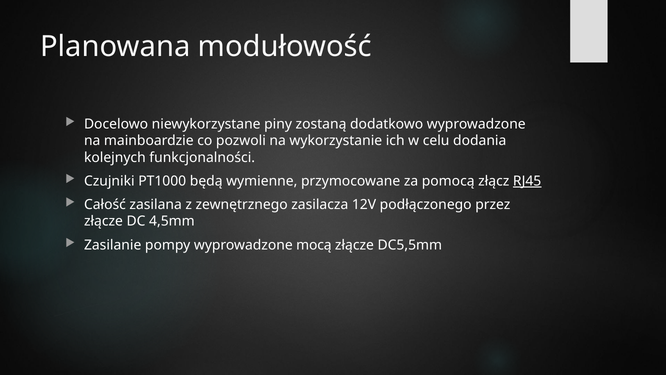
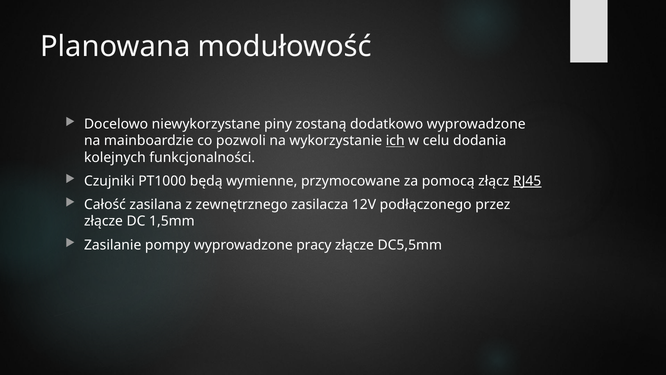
ich underline: none -> present (395, 141)
4,5mm: 4,5mm -> 1,5mm (172, 221)
mocą: mocą -> pracy (314, 245)
